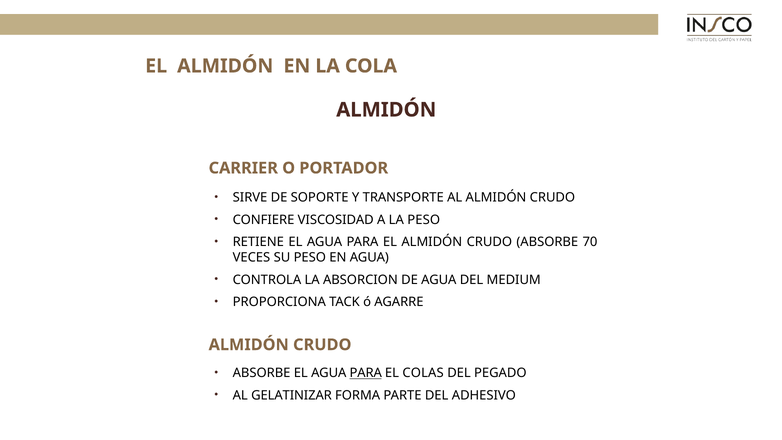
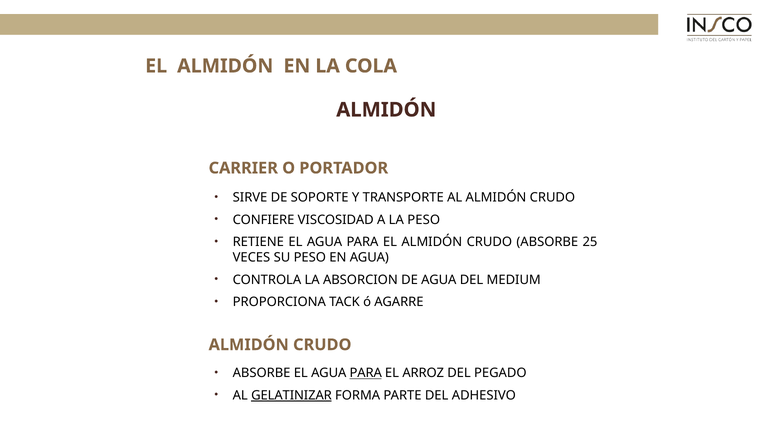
70: 70 -> 25 (590, 242)
COLAS: COLAS -> ARROZ (423, 373)
GELATINIZAR underline: none -> present (291, 395)
